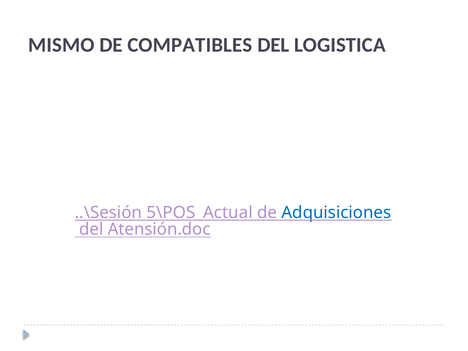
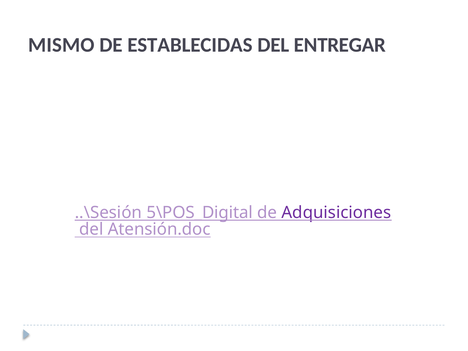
COMPATIBLES: COMPATIBLES -> ESTABLECIDAS (190, 45)
LOGISTICA: LOGISTICA -> ENTREGAR (340, 45)
5\POS_Actual: 5\POS_Actual -> 5\POS_Digital (200, 213)
Adquisiciones colour: blue -> purple (336, 213)
